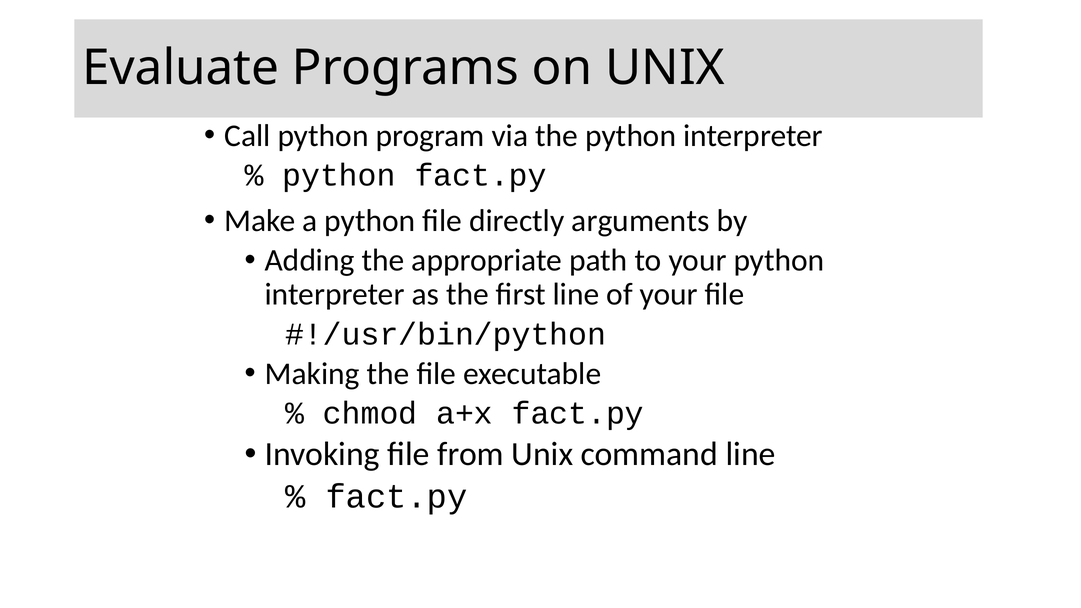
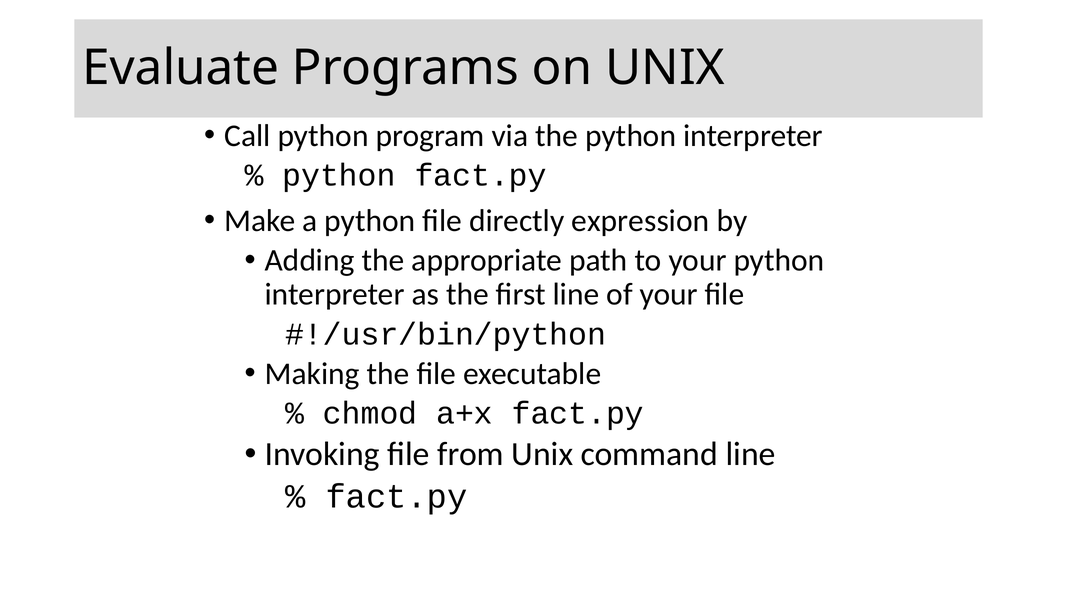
arguments: arguments -> expression (640, 221)
